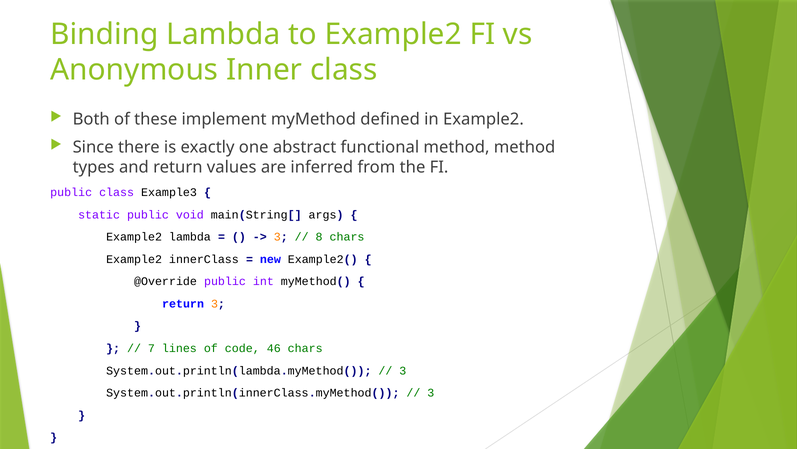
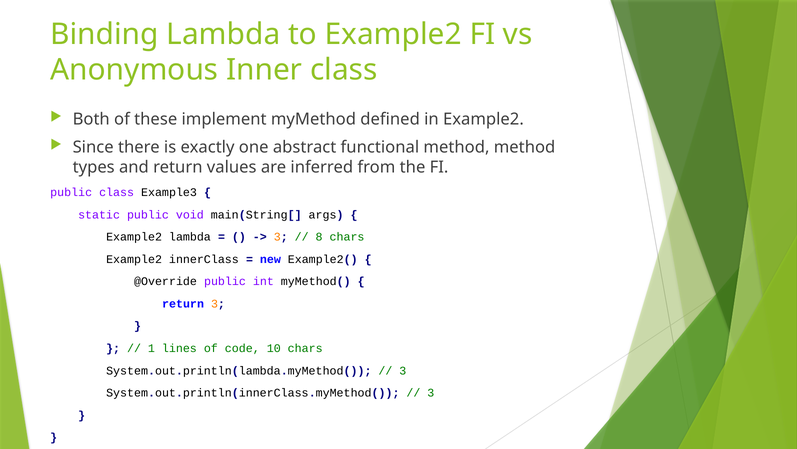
7: 7 -> 1 (151, 348)
46: 46 -> 10 (274, 348)
